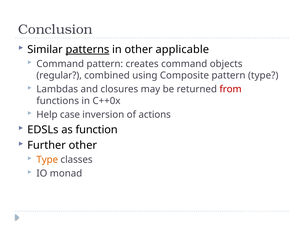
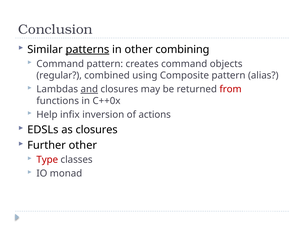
applicable: applicable -> combining (182, 49)
pattern type: type -> alias (263, 75)
and underline: none -> present (89, 89)
case: case -> infix (70, 115)
as function: function -> closures (97, 130)
Type colour: orange -> red (47, 160)
